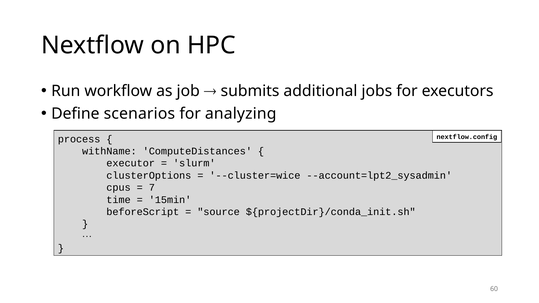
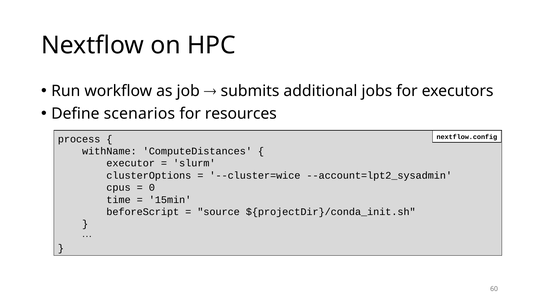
analyzing: analyzing -> resources (241, 114)
7: 7 -> 0 (152, 188)
